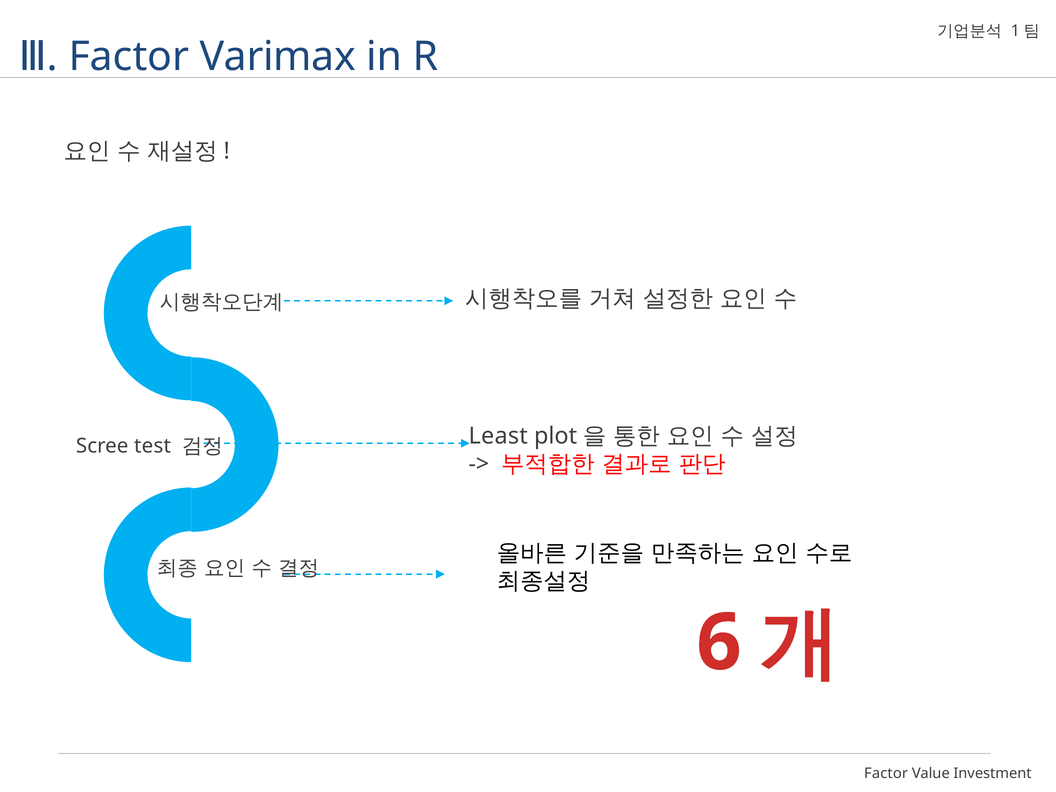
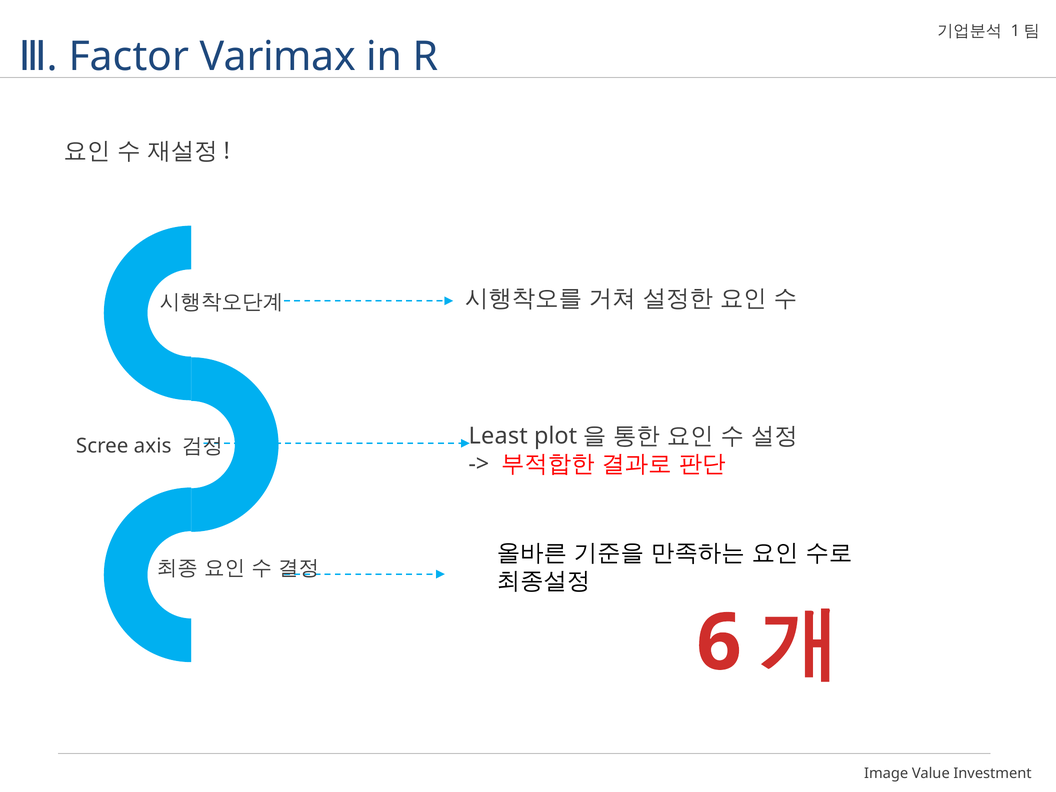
test: test -> axis (153, 446)
Factor: Factor -> Image (886, 773)
